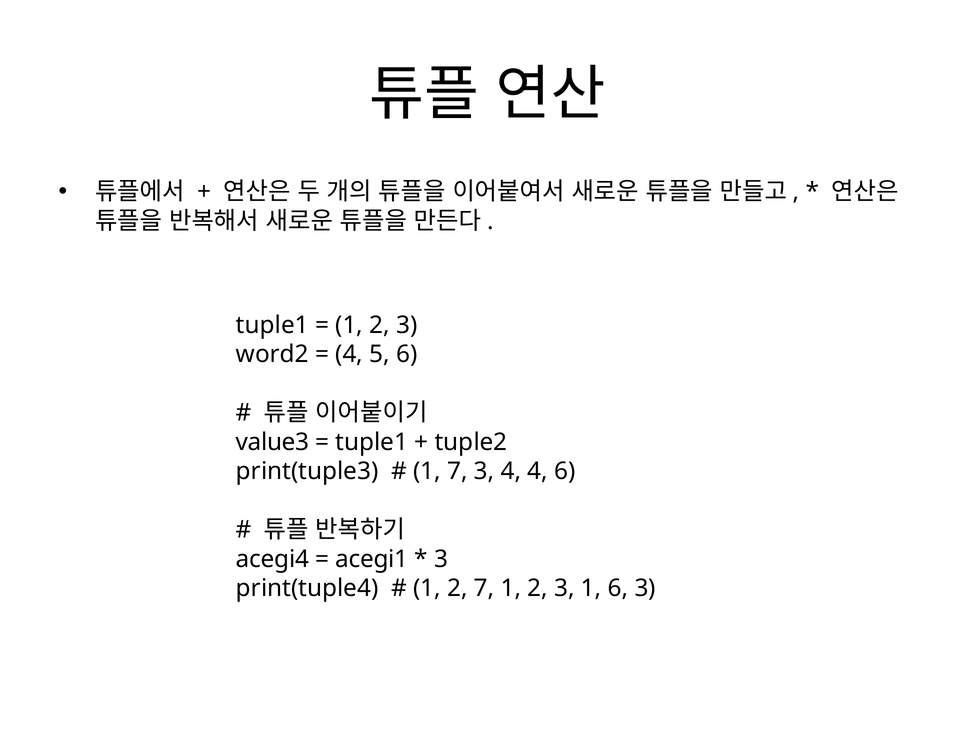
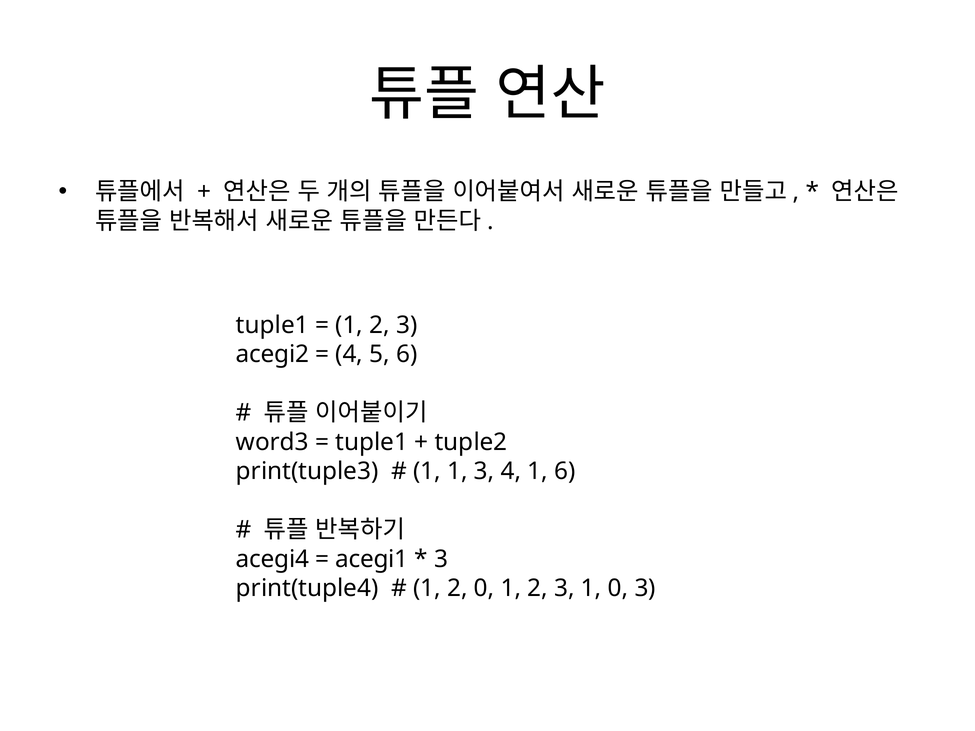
word2: word2 -> acegi2 (272, 355)
value3: value3 -> word3 (272, 442)
1 7: 7 -> 1 (457, 472)
4 4: 4 -> 1 (538, 472)
2 7: 7 -> 0 (484, 589)
1 6: 6 -> 0 (618, 589)
